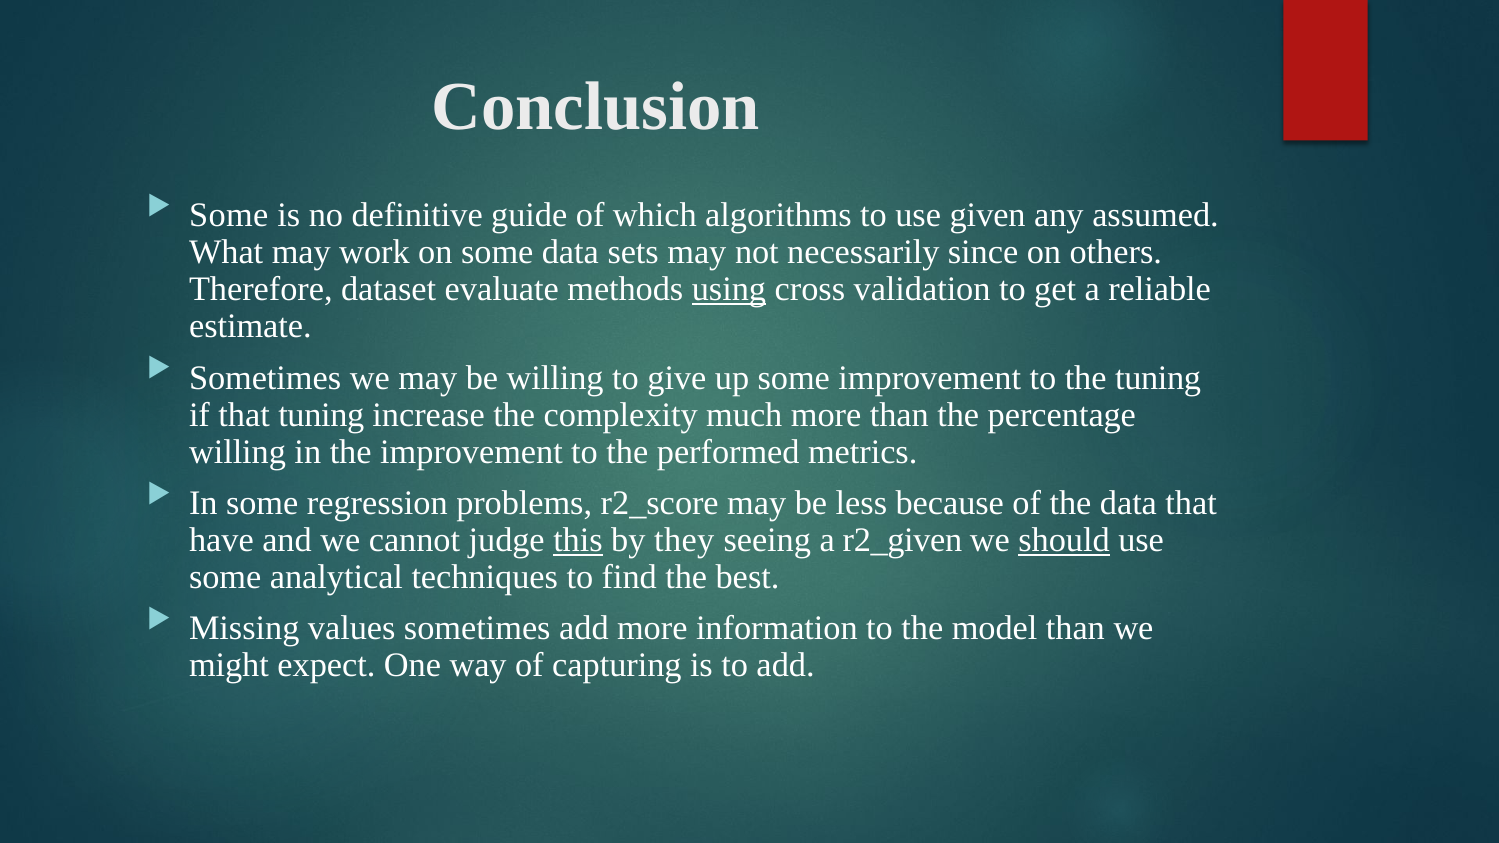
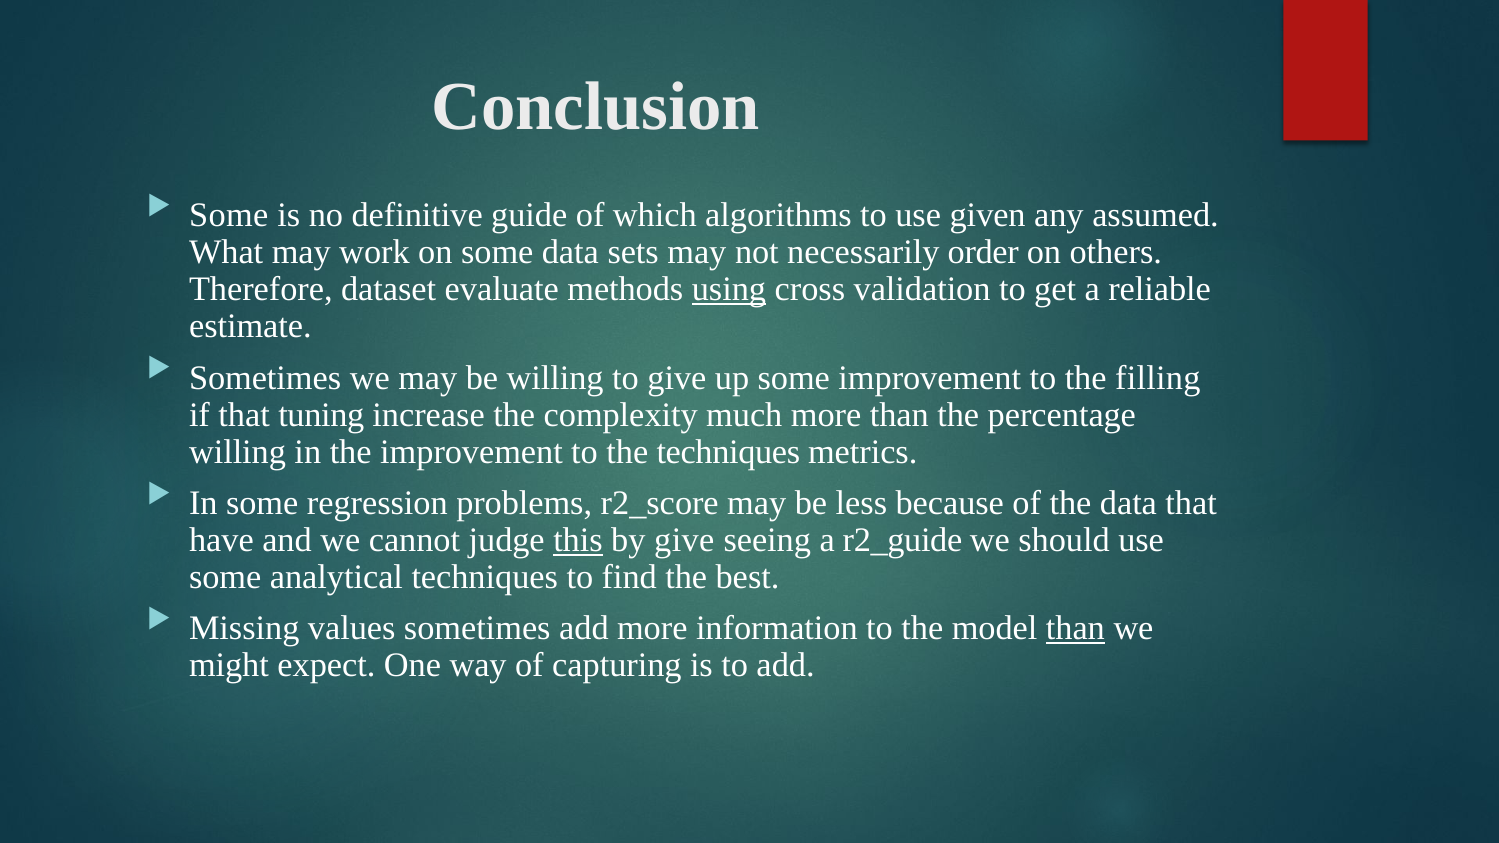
since: since -> order (983, 253)
the tuning: tuning -> filling (1158, 378)
the performed: performed -> techniques (728, 452)
by they: they -> give (684, 540)
r2_given: r2_given -> r2_guide (902, 540)
should underline: present -> none (1064, 540)
than underline: none -> present (1075, 628)
